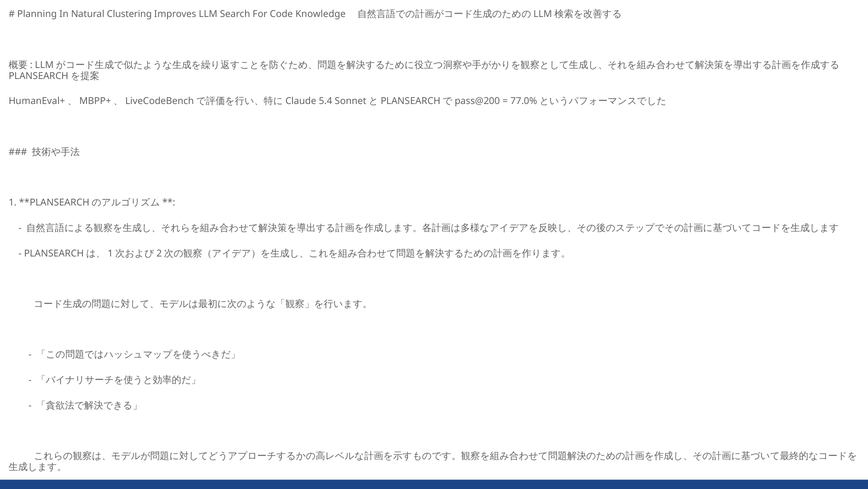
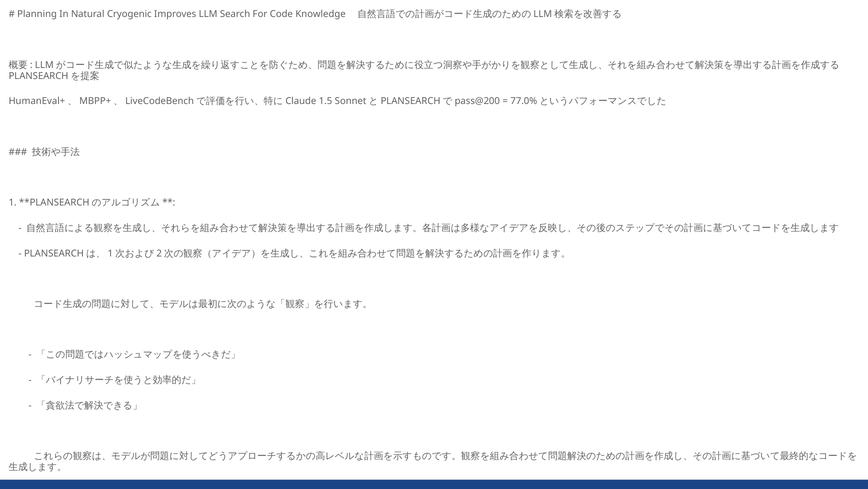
Clustering: Clustering -> Cryogenic (129, 14)
5.4: 5.4 -> 1.5 (326, 101)
